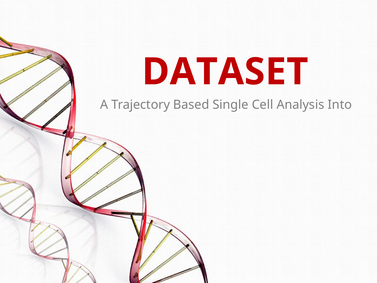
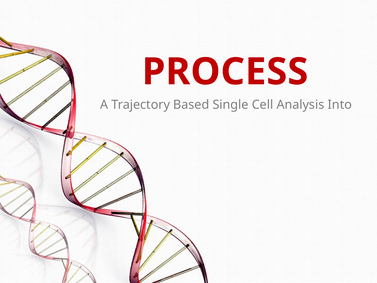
DATASET: DATASET -> PROCESS (225, 72)
